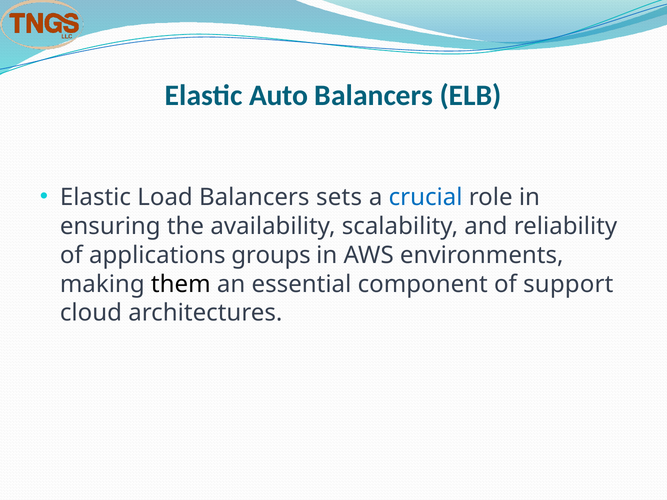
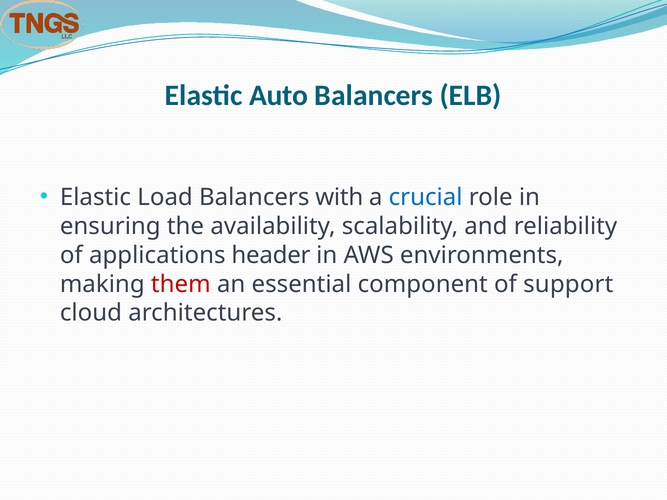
sets: sets -> with (339, 197)
groups: groups -> header (271, 255)
them colour: black -> red (181, 284)
